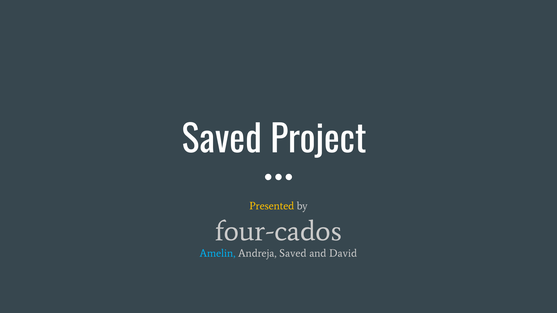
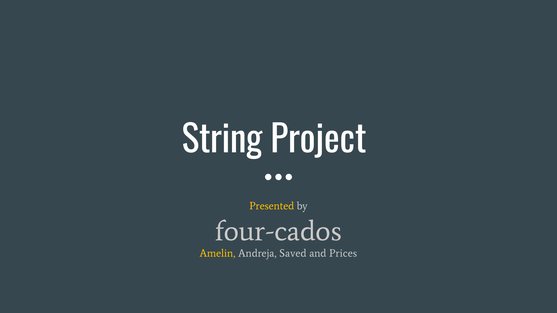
Saved: Saved -> String (222, 140)
Amelin colour: light blue -> yellow (217, 254)
David: David -> Prices (343, 254)
